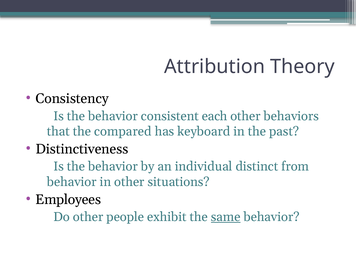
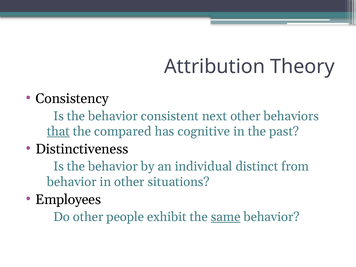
each: each -> next (215, 116)
that underline: none -> present (58, 131)
keyboard: keyboard -> cognitive (204, 131)
